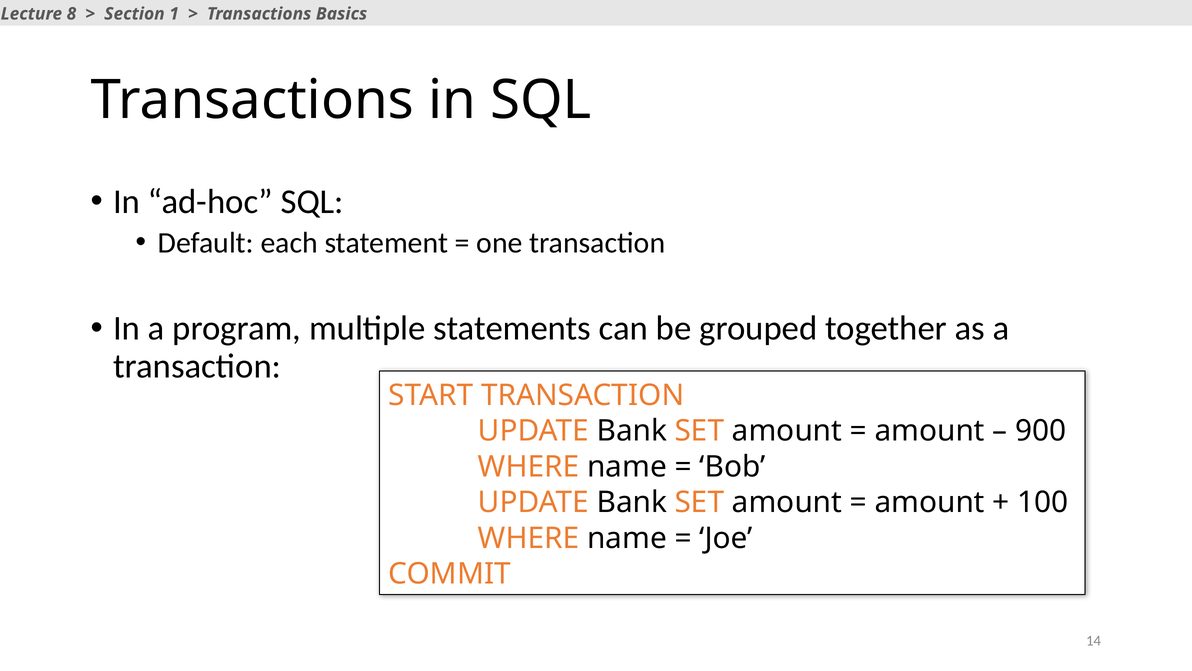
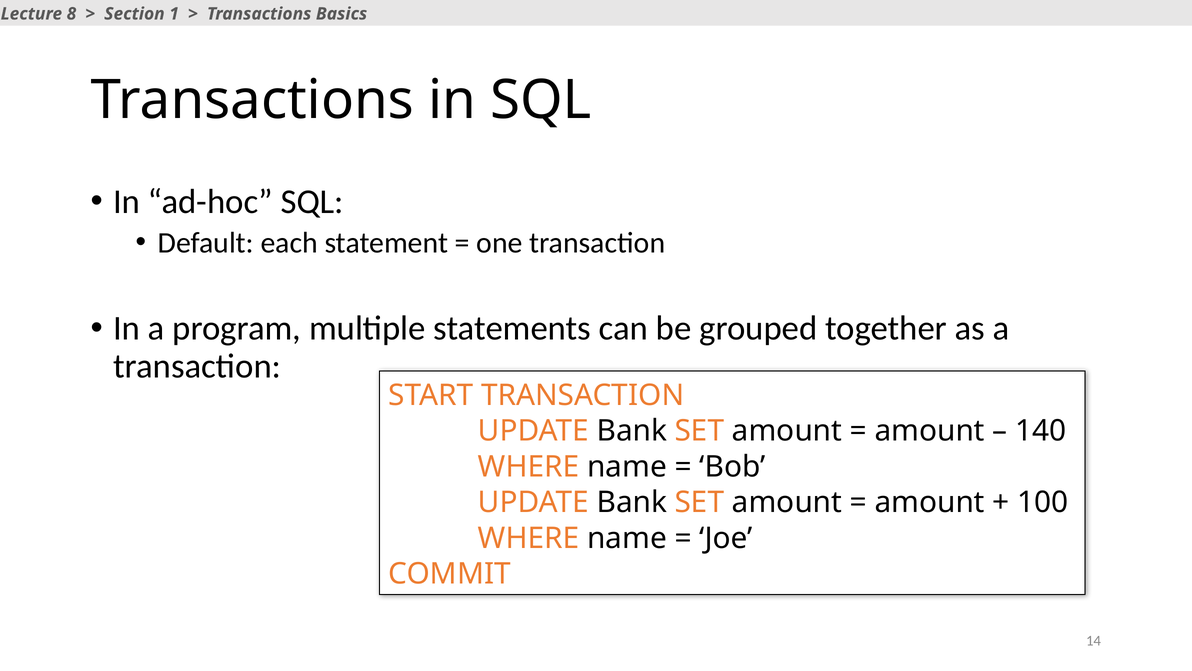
900: 900 -> 140 (1041, 431)
